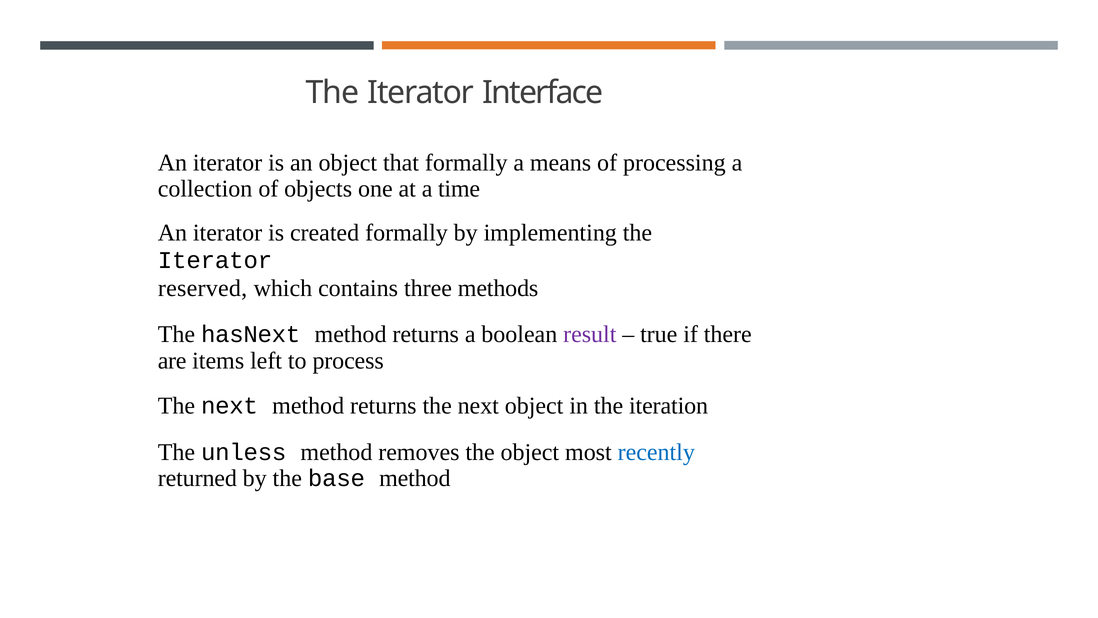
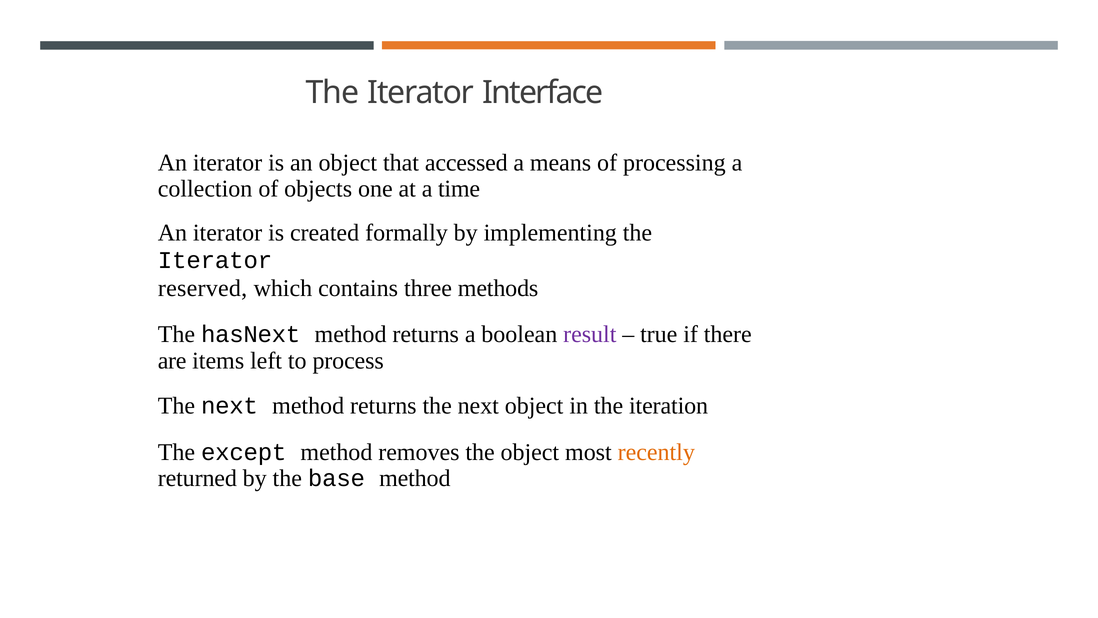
that formally: formally -> accessed (466, 163)
unless: unless -> except (244, 452)
recently colour: blue -> orange (656, 452)
